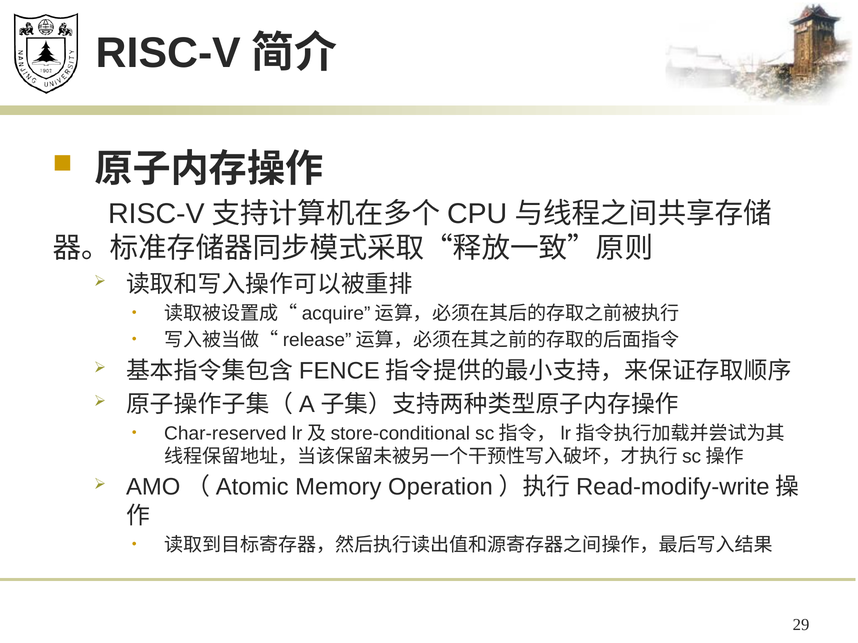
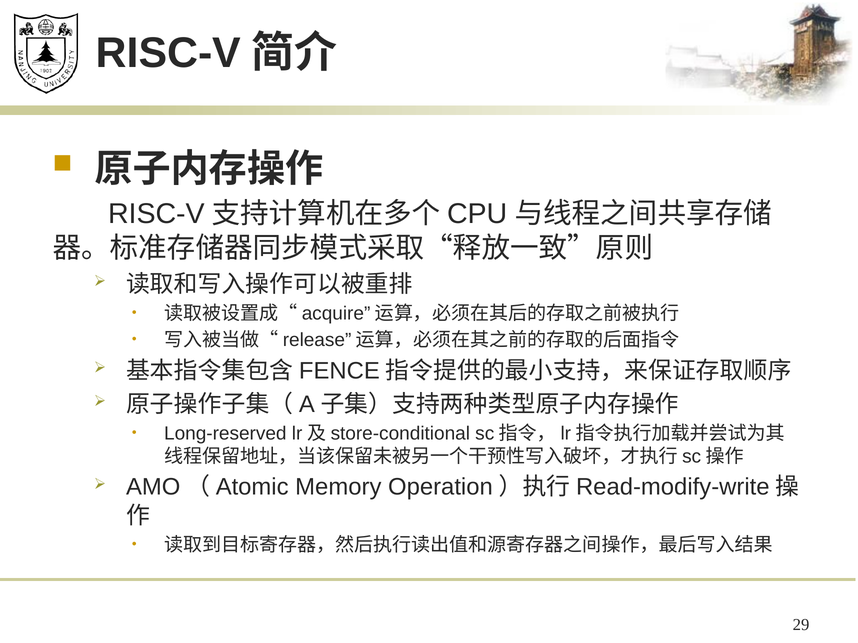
Char-reserved: Char-reserved -> Long-reserved (225, 434)
